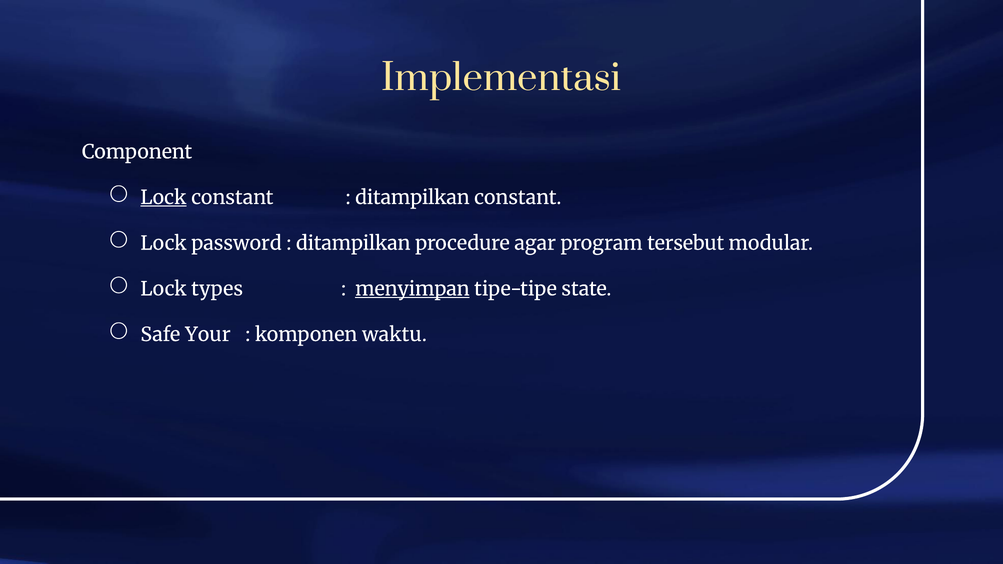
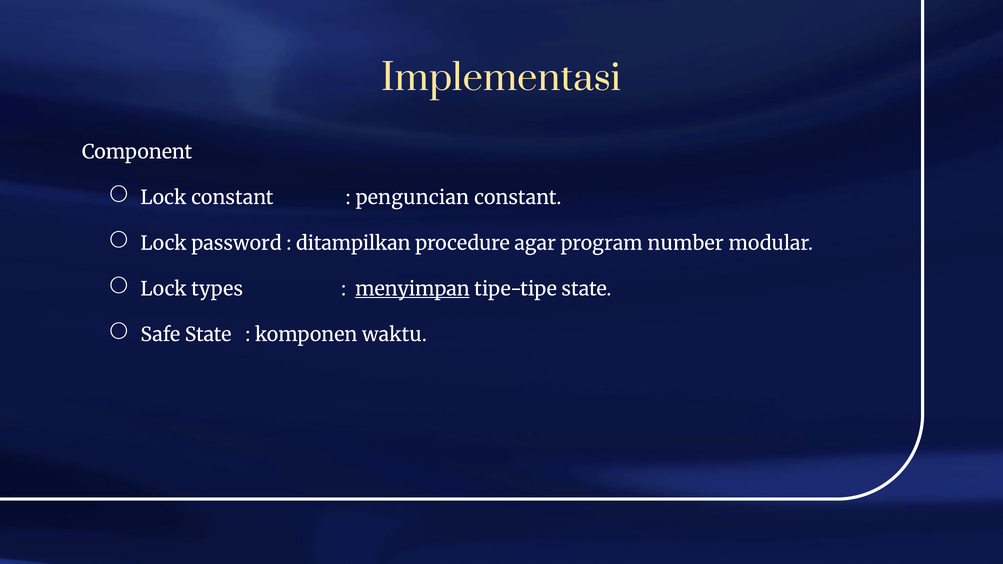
Lock underline: present -> none (163, 198)
ditampilkan: ditampilkan -> penguncian (412, 198)
tersebut: tersebut -> number (686, 243)
Safe Your: Your -> State (208, 335)
